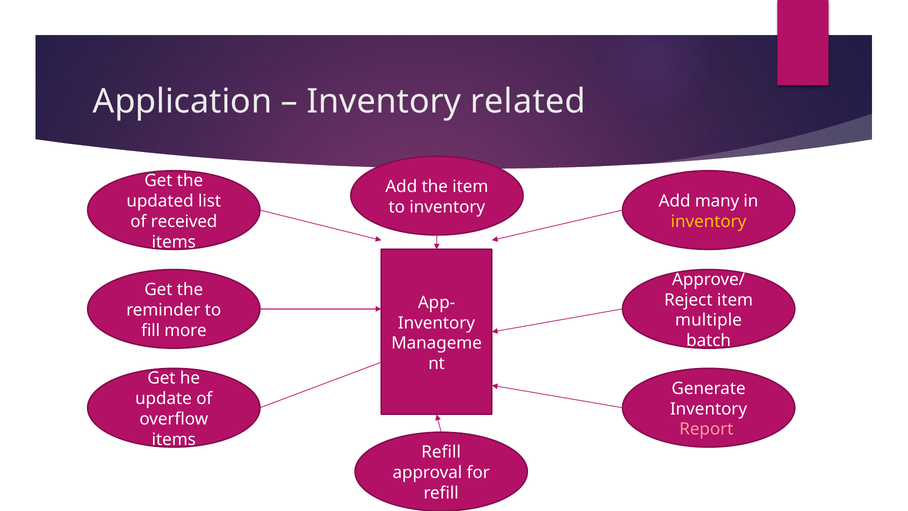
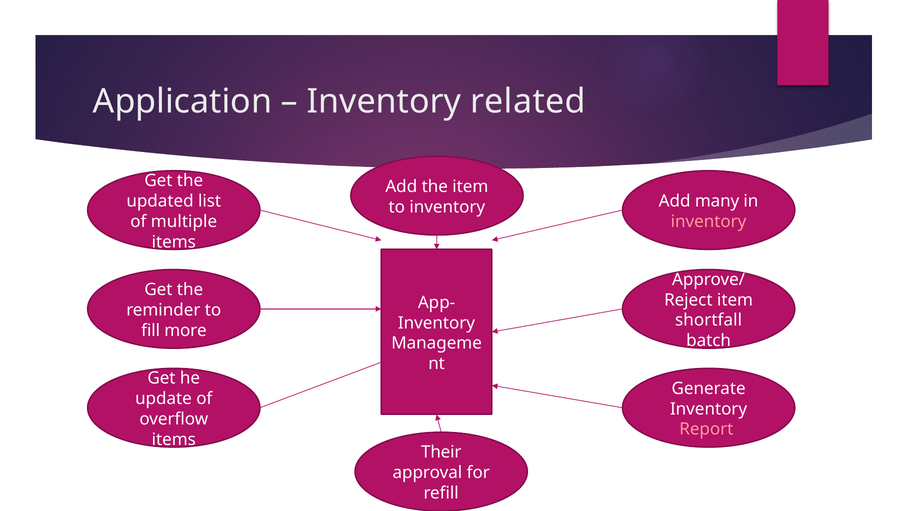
received: received -> multiple (184, 221)
inventory colour: yellow -> pink (709, 221)
multiple: multiple -> shortfall (709, 320)
Refill: Refill -> Their (441, 452)
